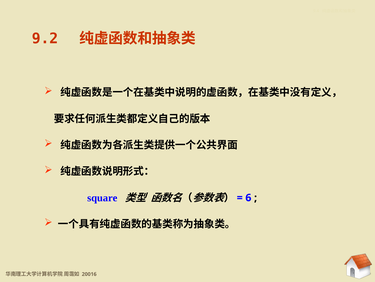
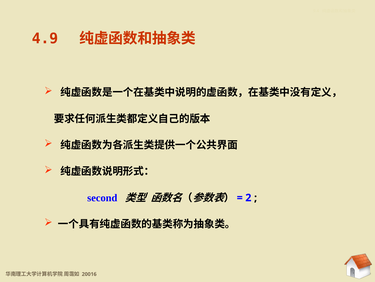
9.2: 9.2 -> 4.9 (45, 39)
square: square -> second (102, 197)
6: 6 -> 2 (248, 197)
